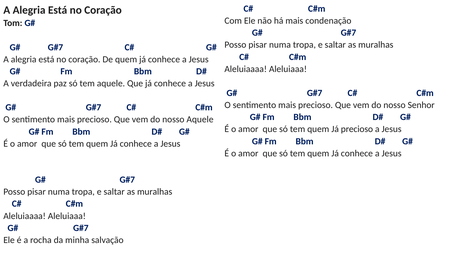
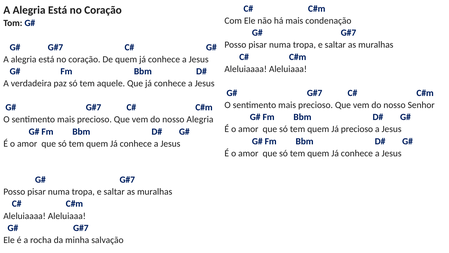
nosso Aquele: Aquele -> Alegria (200, 119)
